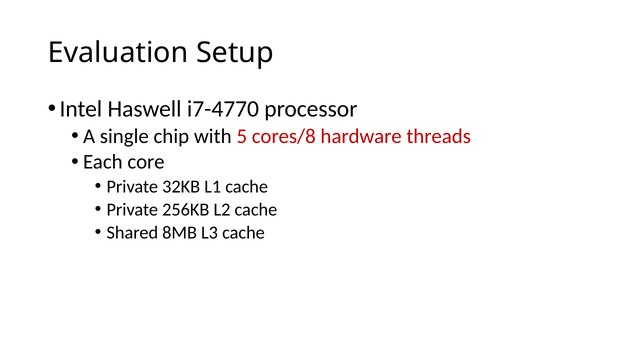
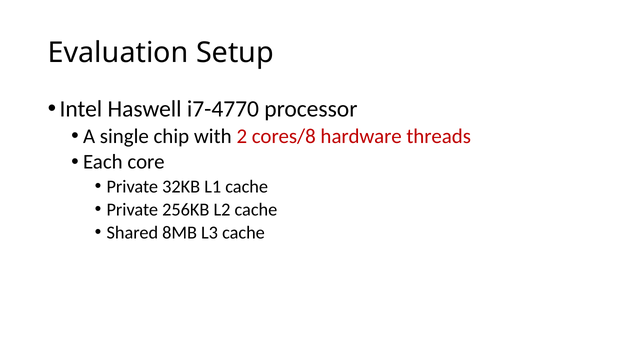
5: 5 -> 2 (242, 136)
